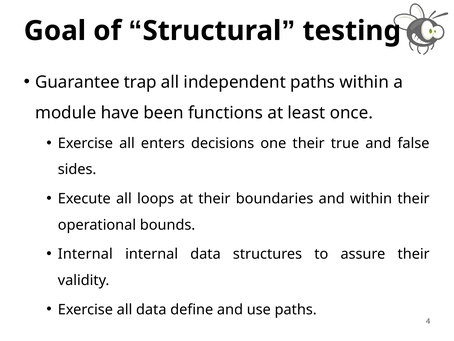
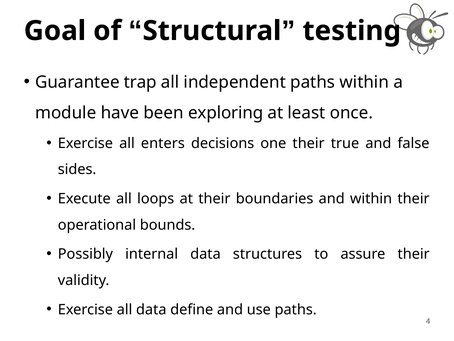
functions: functions -> exploring (226, 113)
Internal: Internal -> Possibly (85, 254)
